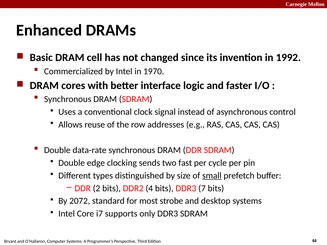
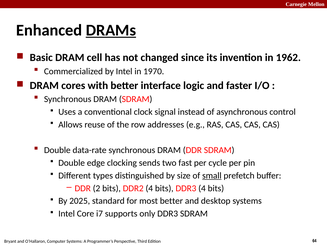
DRAMs underline: none -> present (111, 30)
1992: 1992 -> 1962 (288, 58)
DDR3 7: 7 -> 4 (202, 188)
2072: 2072 -> 2025 (80, 201)
most strobe: strobe -> better (171, 201)
